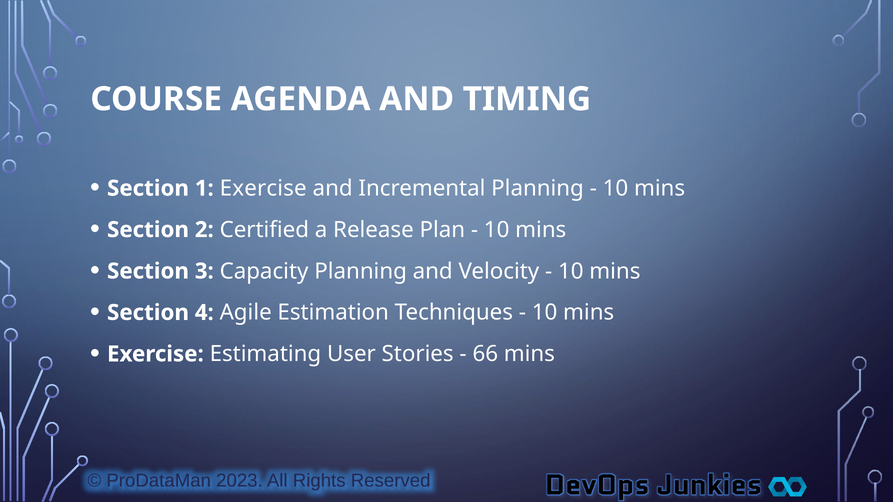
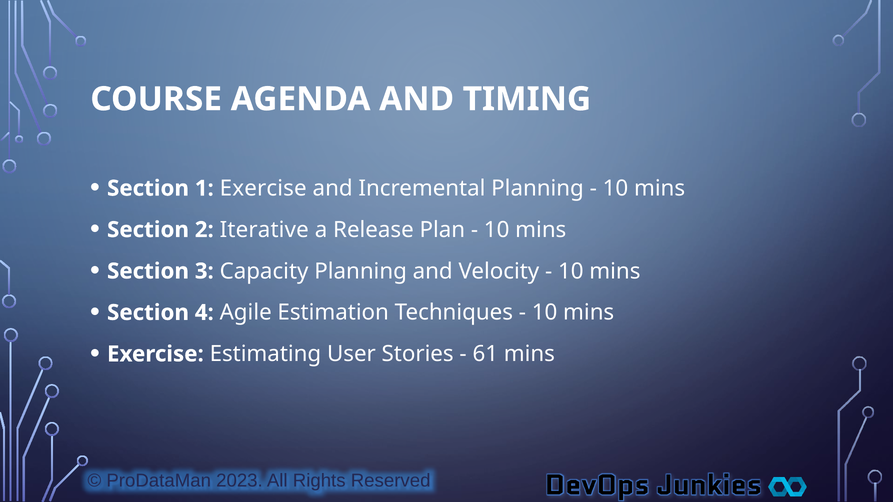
Certified: Certified -> Iterative (264, 230)
66: 66 -> 61 (485, 354)
